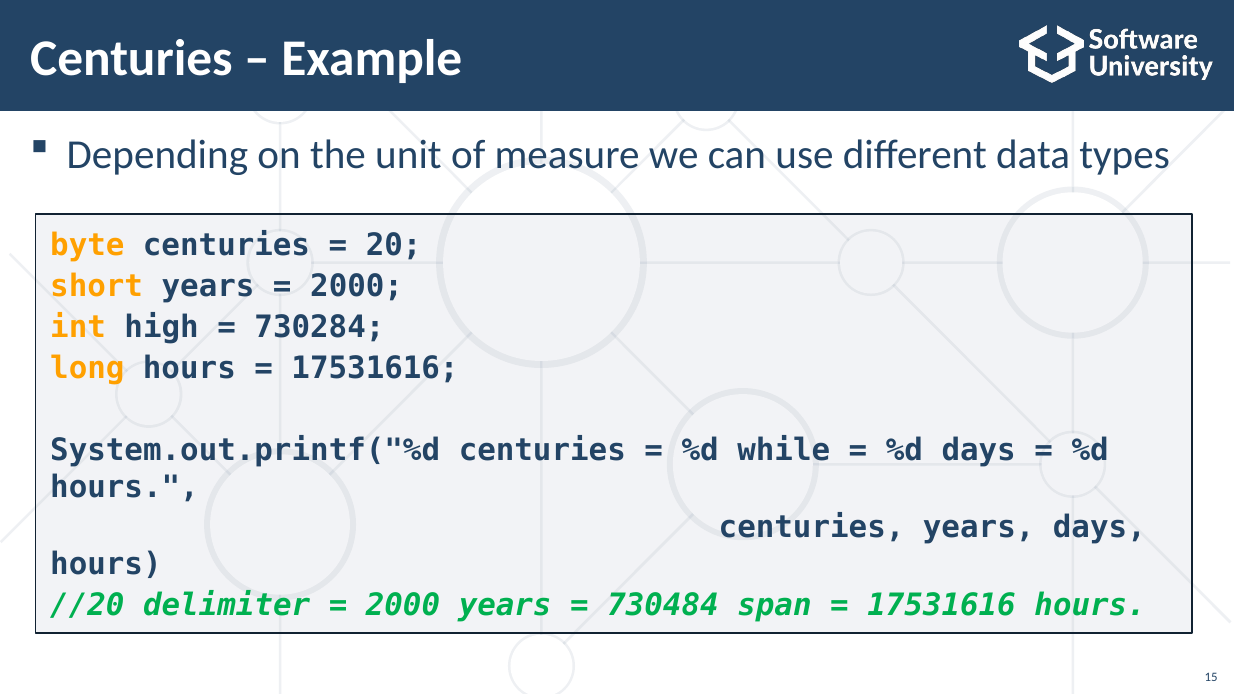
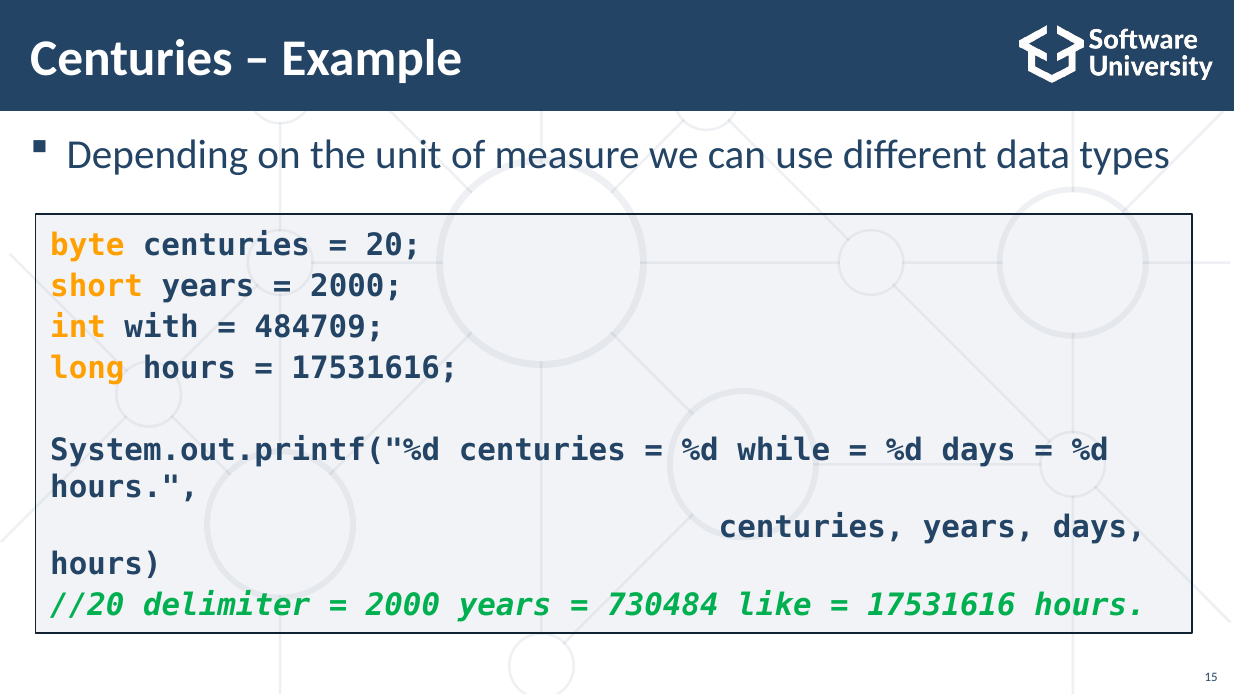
high: high -> with (162, 327)
730284: 730284 -> 484709 (319, 327)
span: span -> like (774, 606)
